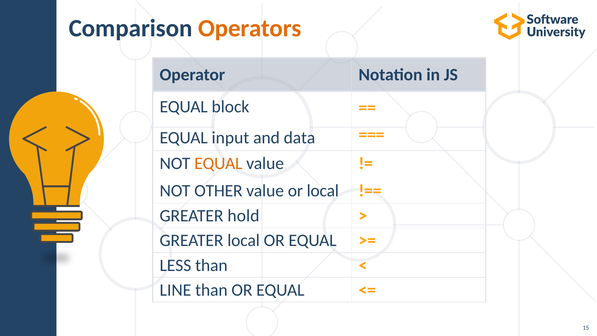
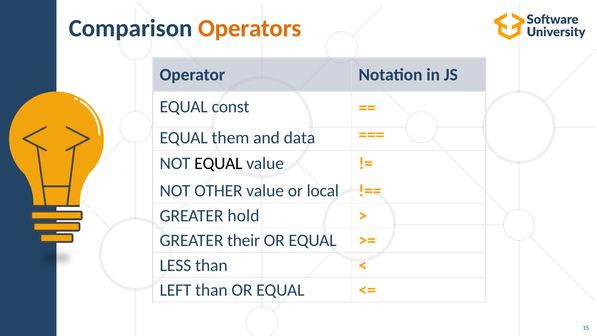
block: block -> const (231, 107)
input: input -> them (230, 138)
EQUAL colour: orange -> black (218, 163)
GREATER local: local -> their (244, 240)
LINE: LINE -> LEFT (176, 290)
